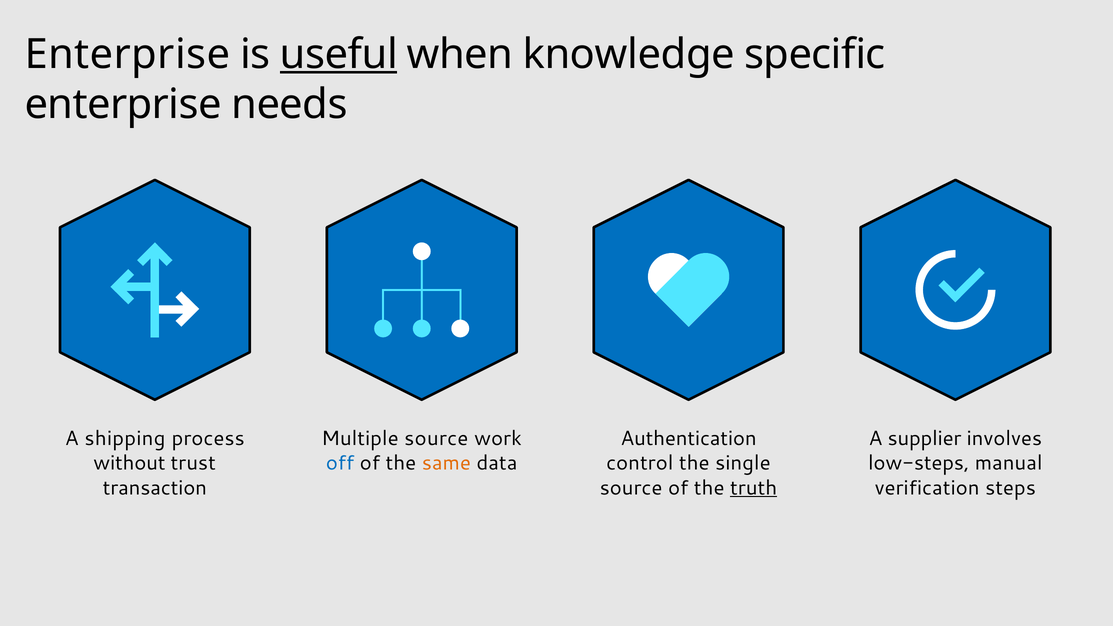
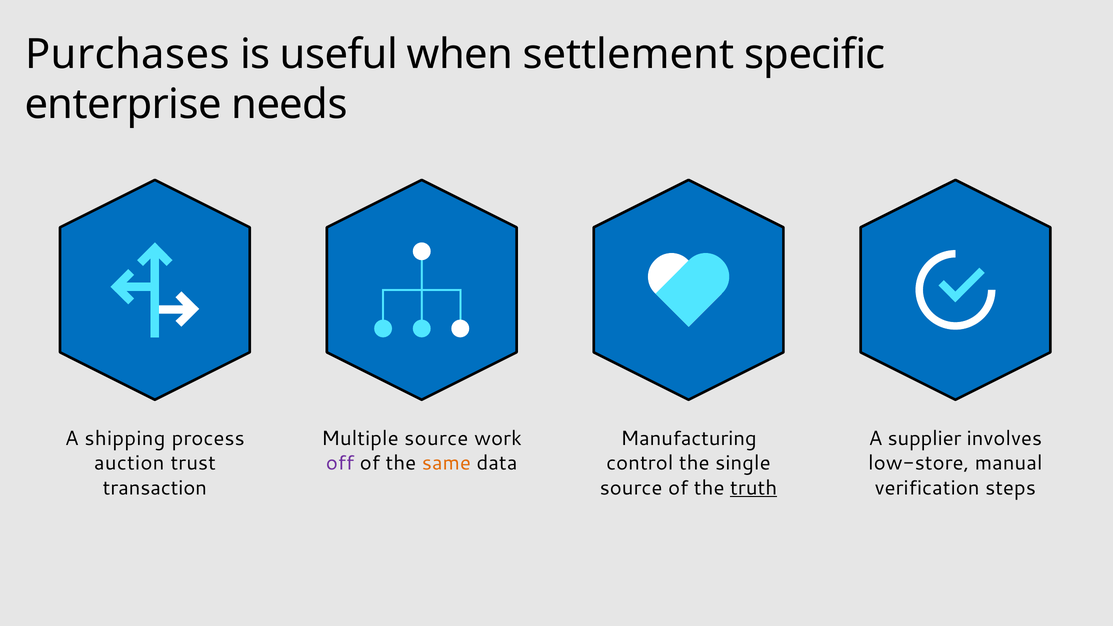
Enterprise: Enterprise -> Purchases (127, 54)
useful underline: present -> none (339, 54)
knowledge: knowledge -> settlement (629, 54)
Authentication: Authentication -> Manufacturing (689, 439)
without: without -> auction (129, 463)
off colour: blue -> purple (340, 463)
low-steps: low-steps -> low-store (919, 463)
